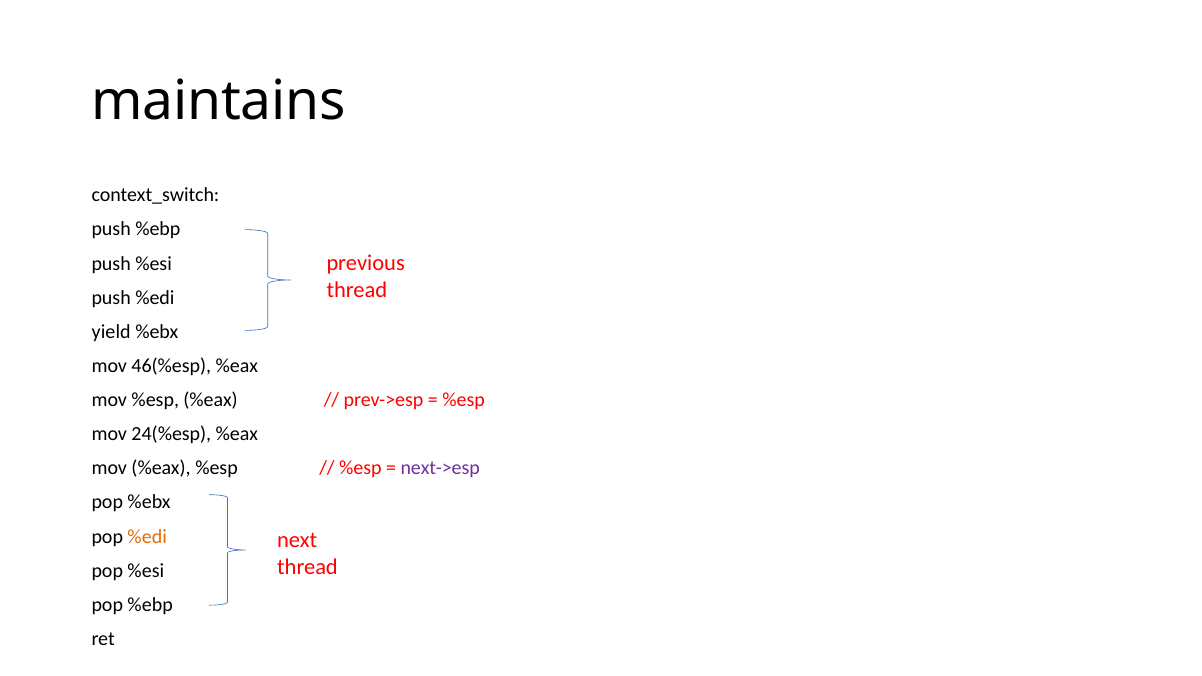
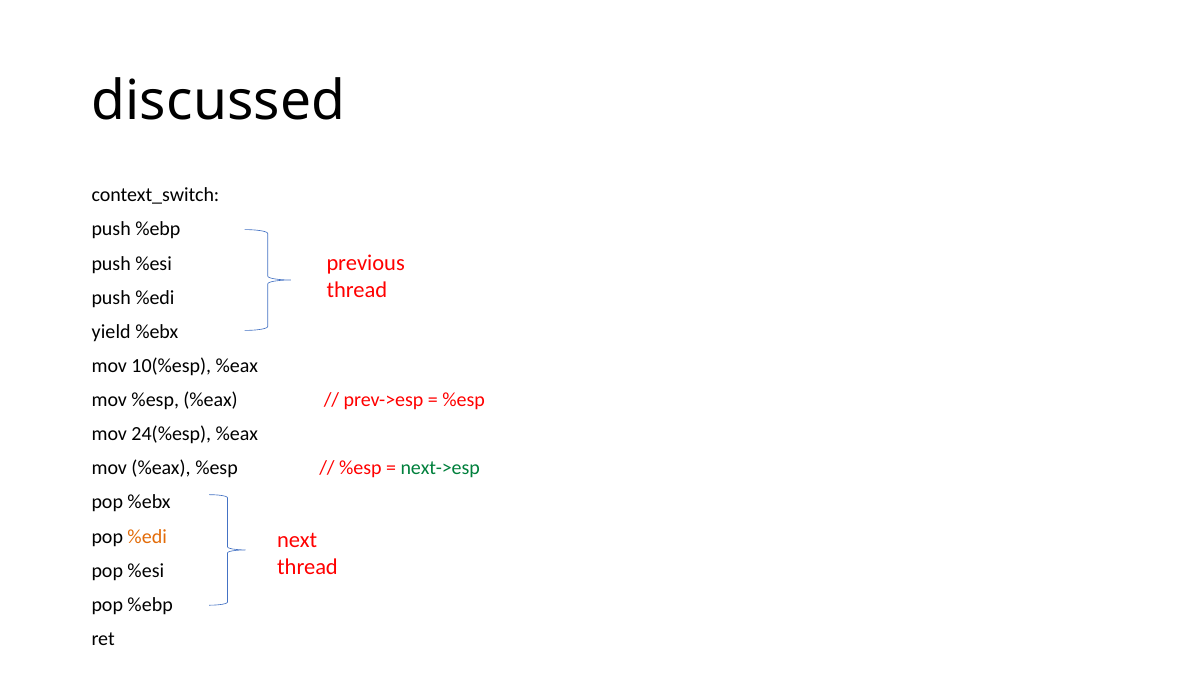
maintains: maintains -> discussed (218, 101)
46(%esp: 46(%esp -> 10(%esp (171, 366)
next->esp colour: purple -> green (440, 468)
